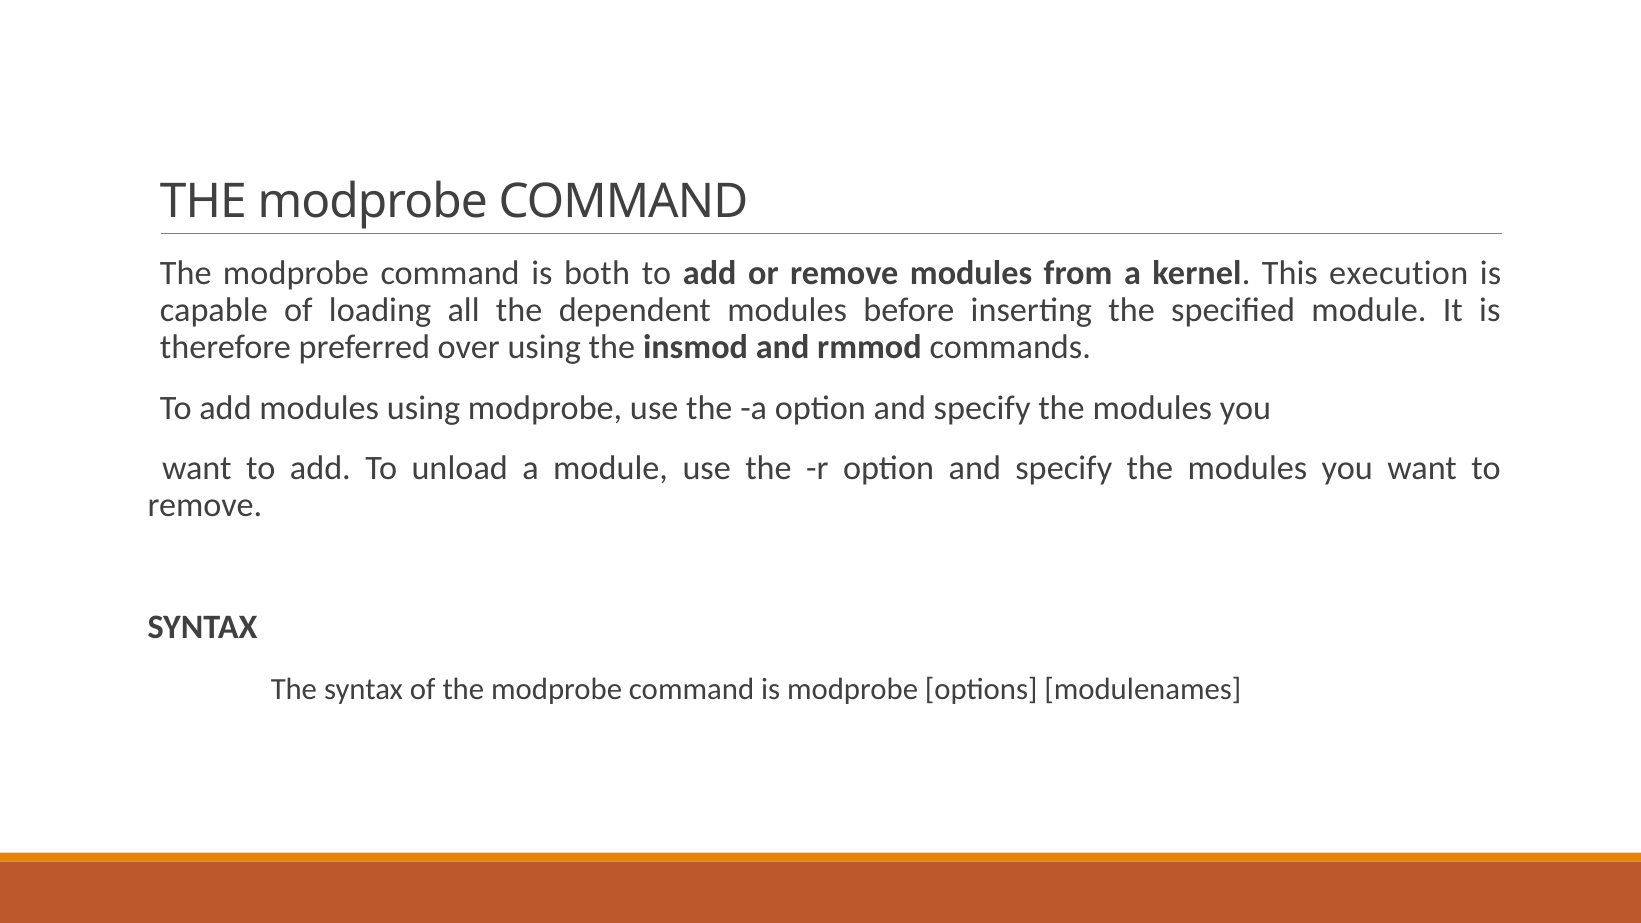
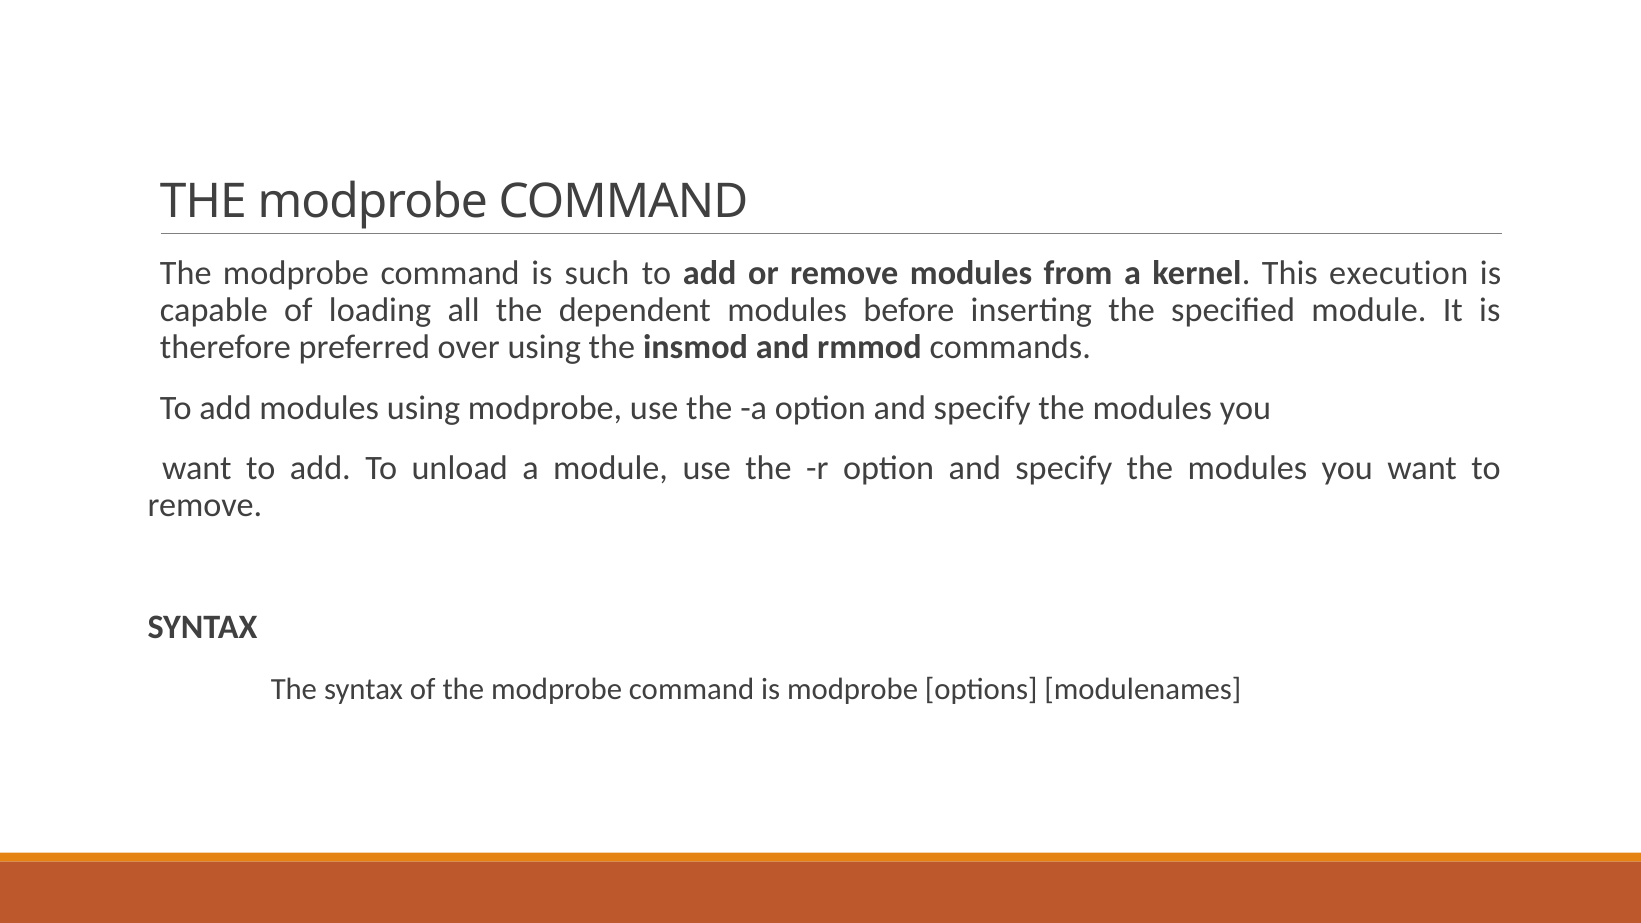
both: both -> such (597, 273)
